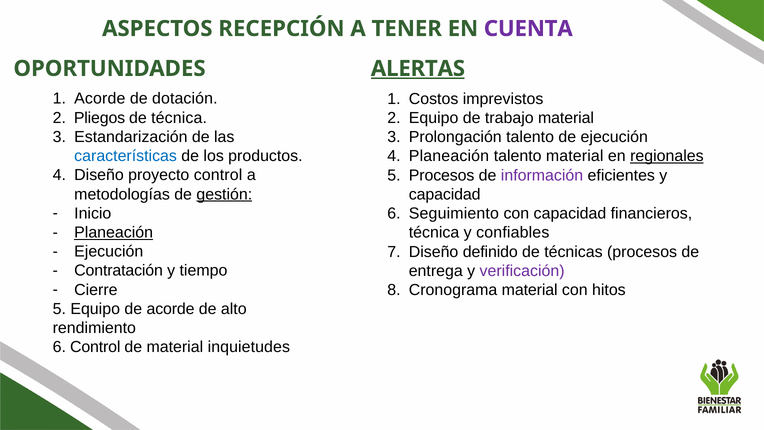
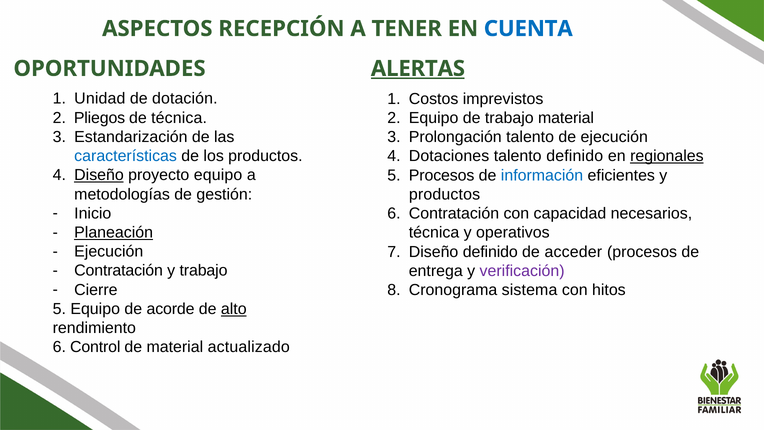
CUENTA colour: purple -> blue (528, 29)
Acorde: Acorde -> Unidad (100, 99)
Planeación: Planeación -> Dotaciones (449, 156)
talento material: material -> definido (575, 156)
Diseño underline: none -> present (99, 175)
proyecto control: control -> equipo (218, 175)
información colour: purple -> blue (542, 175)
gestión underline: present -> none (224, 194)
capacidad: capacidad -> productos (445, 194)
6 Seguimiento: Seguimiento -> Contratación (454, 213)
financieros: financieros -> necesarios (651, 213)
confiables: confiables -> operativos (513, 233)
técnicas: técnicas -> acceder (573, 252)
y tiempo: tiempo -> trabajo (204, 271)
Cronograma material: material -> sistema (530, 290)
alto underline: none -> present (234, 309)
inquietudes: inquietudes -> actualizado (249, 347)
